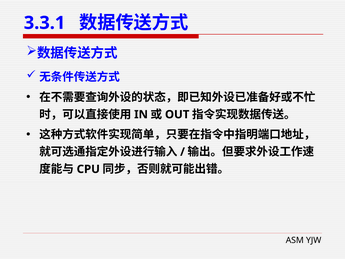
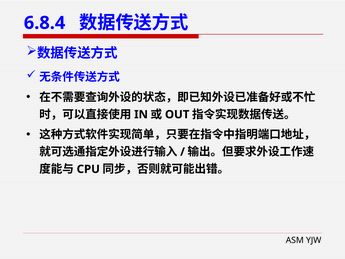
3.3.1: 3.3.1 -> 6.8.4 (45, 23)
